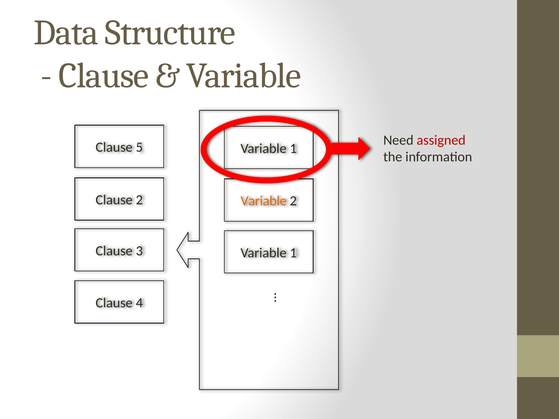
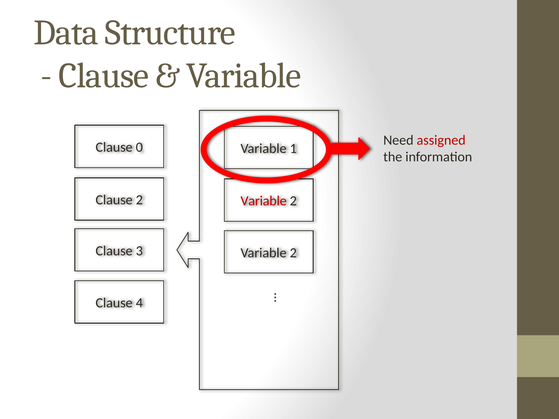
5: 5 -> 0 (139, 147)
Variable colour: orange -> red (264, 201)
1: 1 -> 2 (293, 253)
